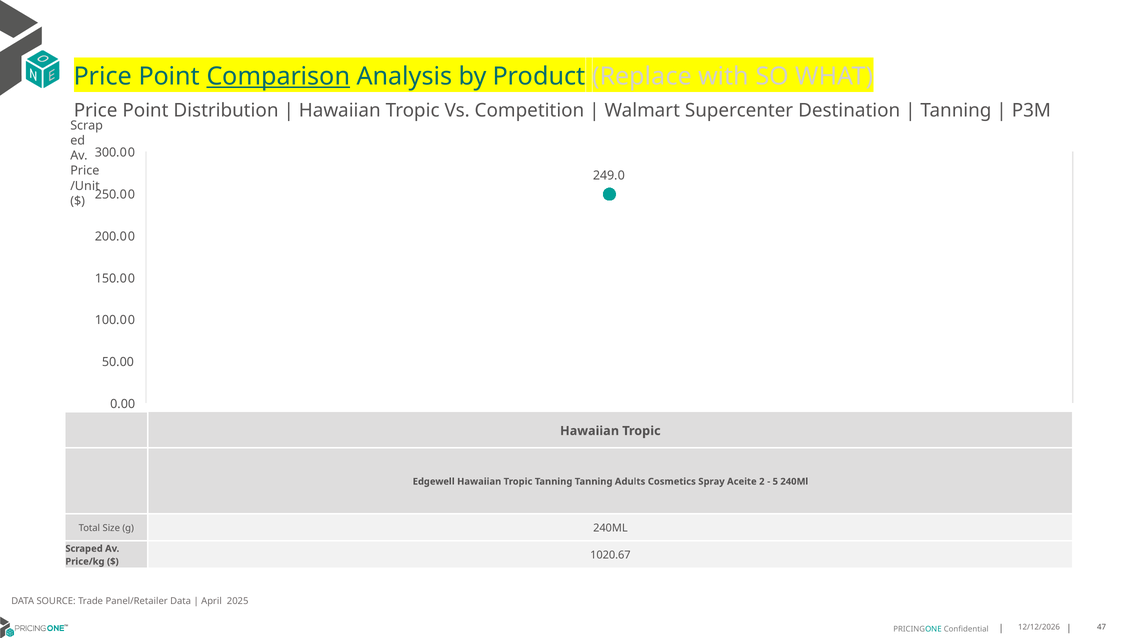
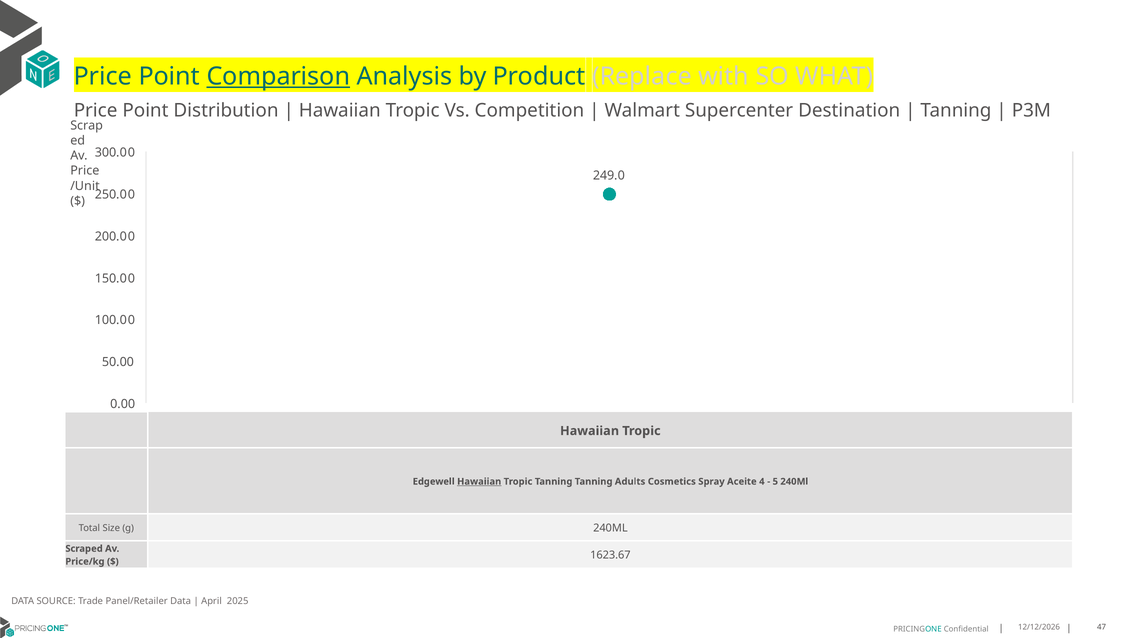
Hawaiian underline: none -> present (479, 481)
2: 2 -> 4 (762, 481)
1020.67: 1020.67 -> 1623.67 (610, 555)
